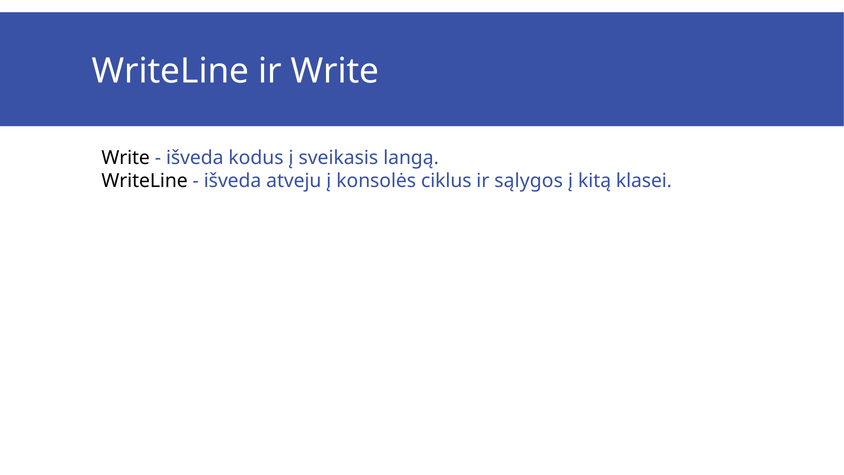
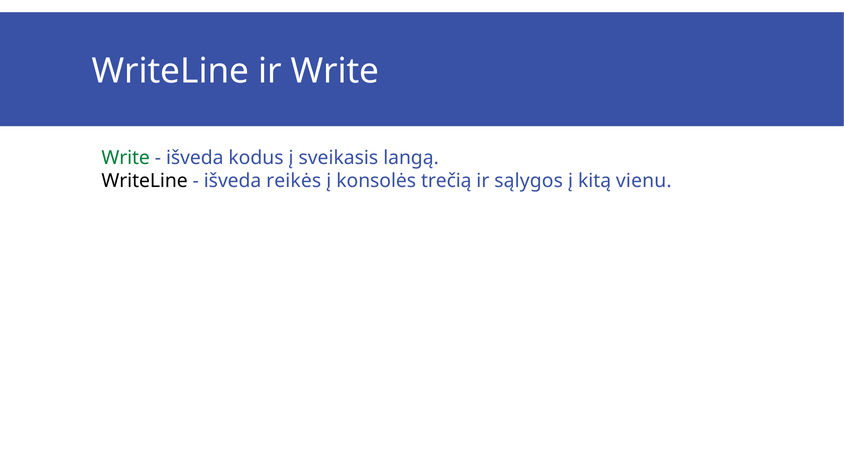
Write colour: black -> green (126, 158)
atveju: atveju -> reikės (294, 181)
ciklus: ciklus -> trečią (446, 181)
klasei: klasei -> vienu (644, 181)
